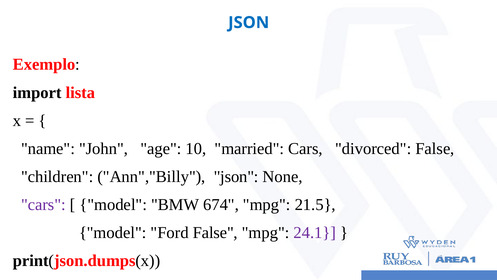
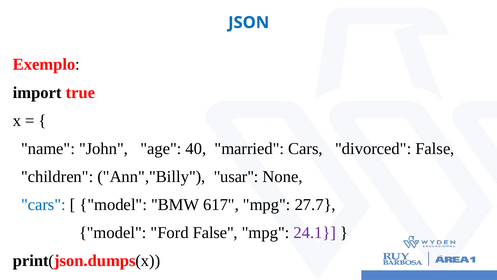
lista: lista -> true (80, 92)
10: 10 -> 40 (196, 148)
Ann","Billy json: json -> usar (236, 176)
cars colour: purple -> blue (43, 204)
674: 674 -> 617 (221, 204)
21.5: 21.5 -> 27.7 (315, 204)
